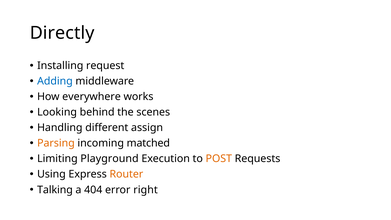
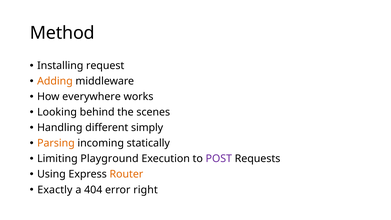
Directly: Directly -> Method (62, 33)
Adding colour: blue -> orange (55, 81)
assign: assign -> simply (147, 128)
matched: matched -> statically (148, 143)
POST colour: orange -> purple (219, 159)
Talking: Talking -> Exactly (55, 190)
